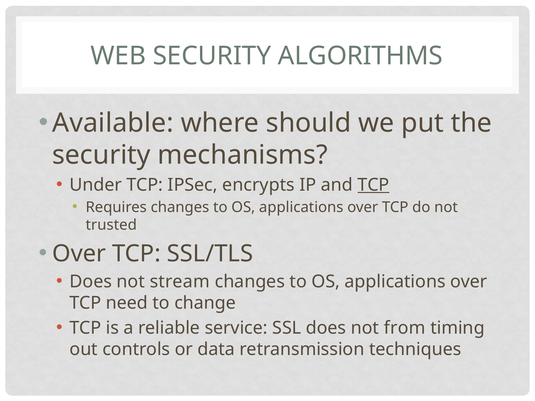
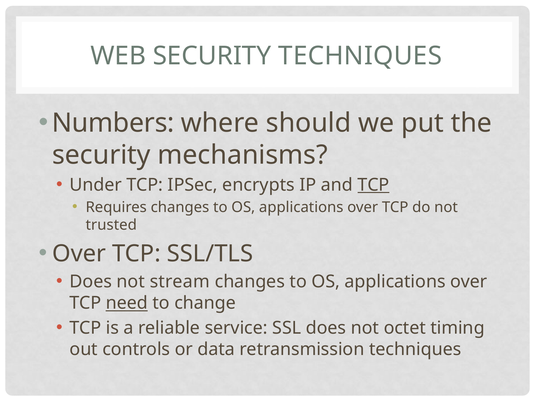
SECURITY ALGORITHMS: ALGORITHMS -> TECHNIQUES (360, 56)
Available: Available -> Numbers (113, 123)
need underline: none -> present (127, 303)
from: from -> octet (405, 328)
